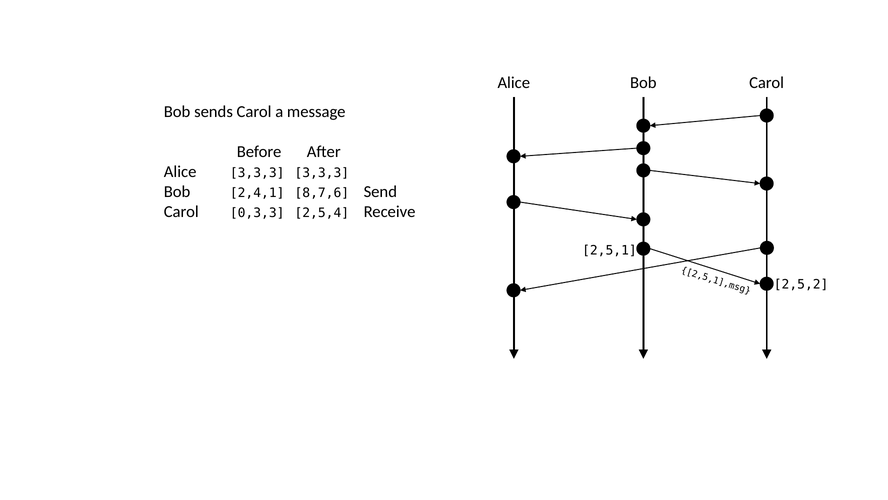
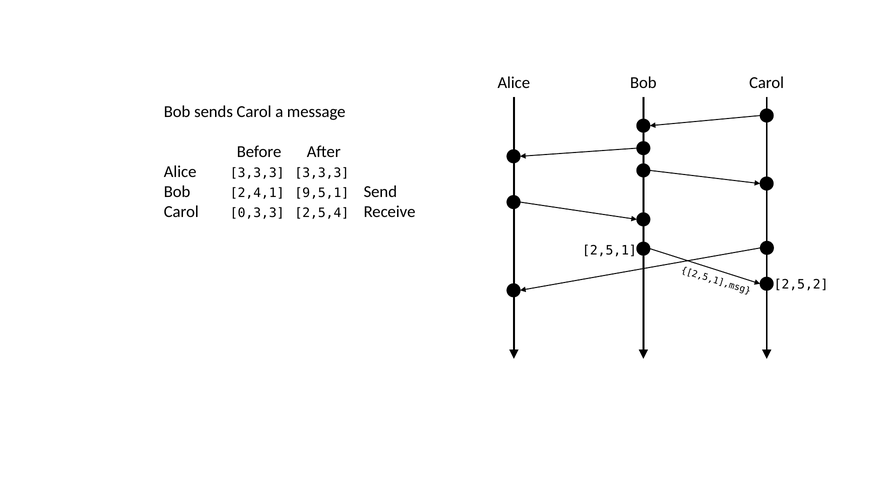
8,7,6: 8,7,6 -> 9,5,1 (322, 193)
